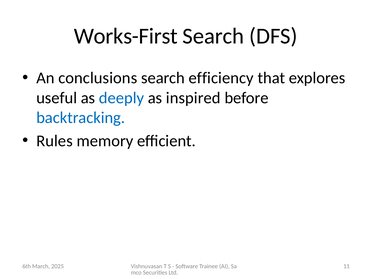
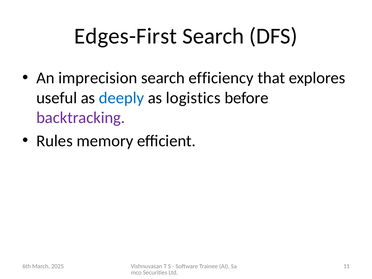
Works-First: Works-First -> Edges-First (126, 36)
conclusions: conclusions -> imprecision (98, 78)
inspired: inspired -> logistics (193, 98)
backtracking colour: blue -> purple (81, 118)
